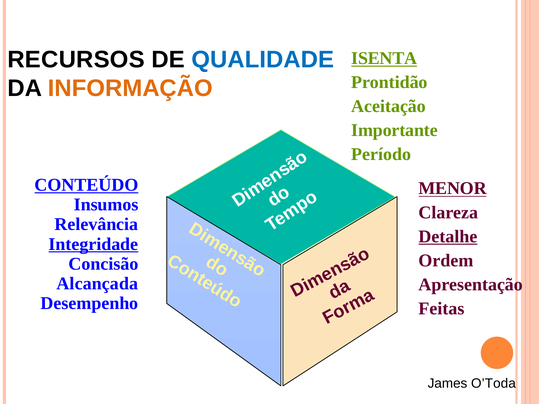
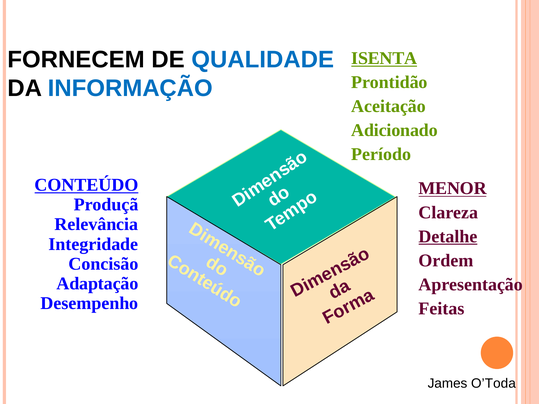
RECURSOS: RECURSOS -> FORNECEM (76, 60)
INFORMAÇÃO colour: orange -> blue (130, 88)
Importante: Importante -> Adicionado (394, 130)
Insumos: Insumos -> Produçã (106, 205)
Integridade underline: present -> none (93, 244)
Alcançada: Alcançada -> Adaptação (97, 284)
